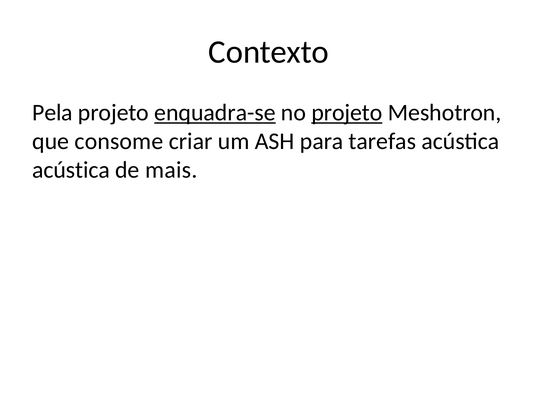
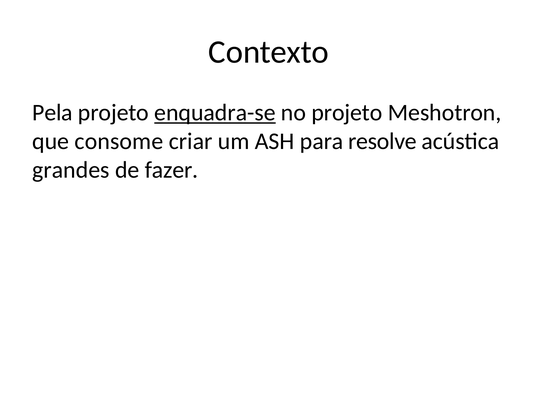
projeto underline: present -> none (347, 113)
tarefas: tarefas -> resolve (382, 141)
acústica: acústica -> grandes (71, 170)
mais: mais -> fazer (172, 170)
